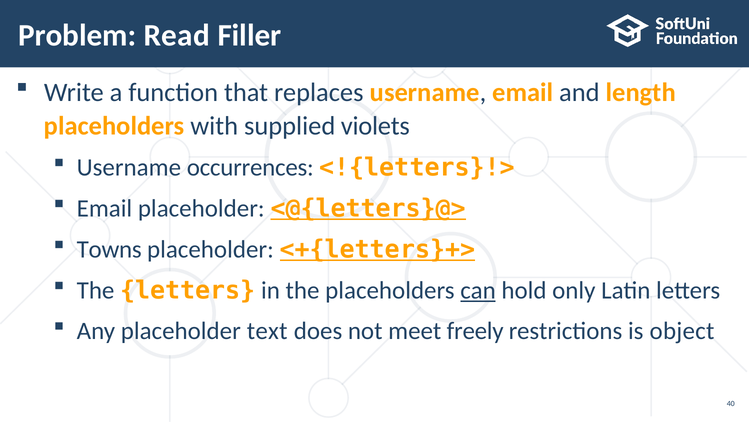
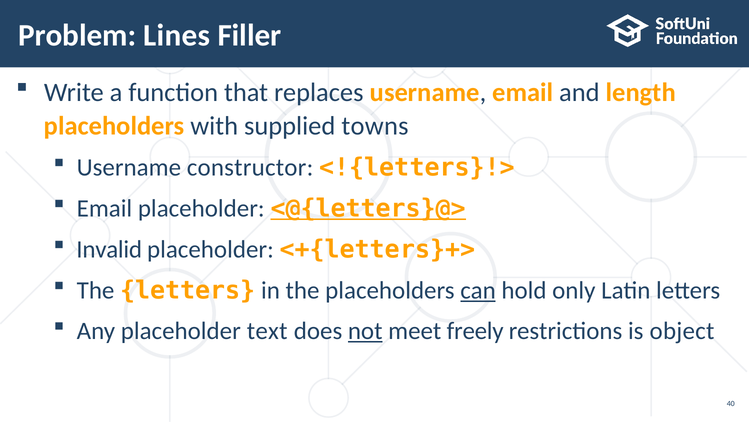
Read: Read -> Lines (177, 35)
violets: violets -> towns (375, 126)
occurrences: occurrences -> constructor (250, 167)
Towns: Towns -> Invalid (109, 249)
<+{letters}+> underline: present -> none (377, 249)
not underline: none -> present (365, 331)
